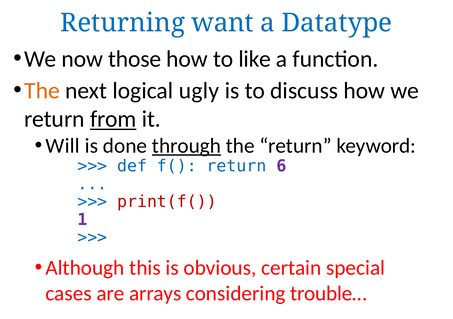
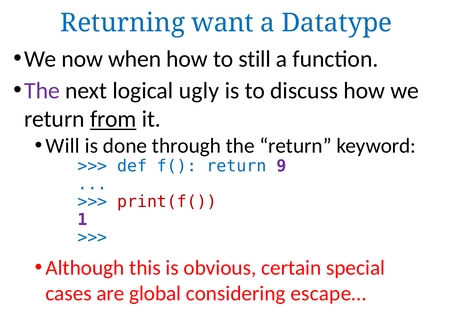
those: those -> when (135, 59)
like: like -> still (255, 59)
The colour: orange -> purple (42, 91)
through underline: present -> none (186, 146)
6: 6 -> 9 (281, 166)
arrays: arrays -> global (155, 294)
trouble…: trouble… -> escape… (328, 294)
